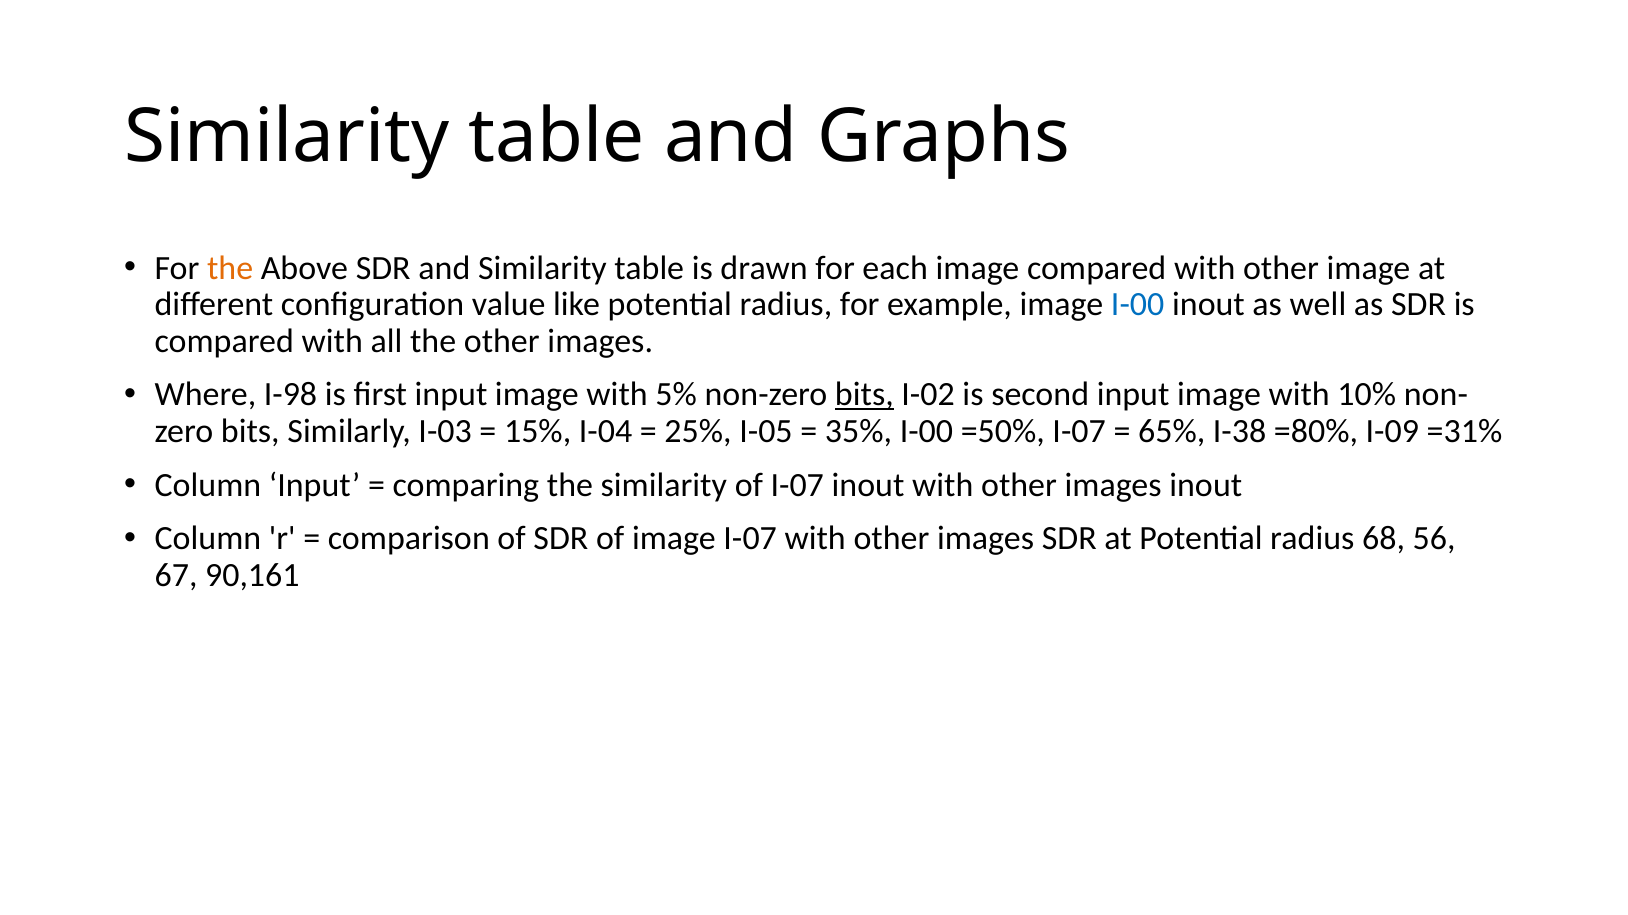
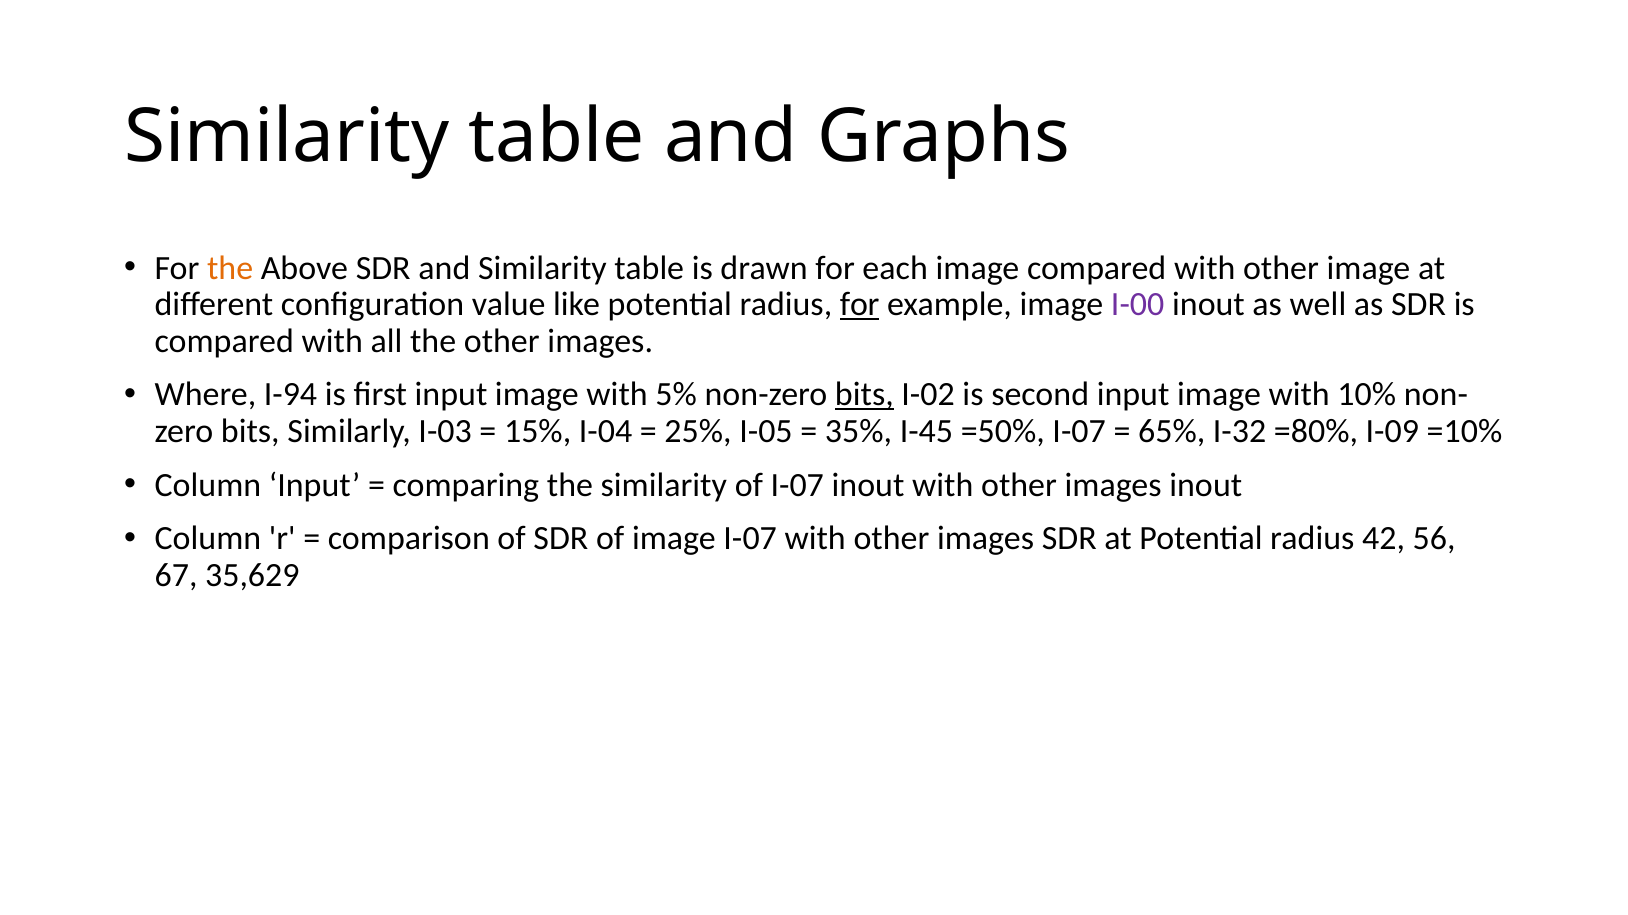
for underline: none -> present (860, 305)
I-00 colour: blue -> purple (1138, 305)
I-98: I-98 -> I-94 (290, 395)
35% I-00: I-00 -> I-45 (926, 432)
I-38: I-38 -> I-32 (1240, 432)
=31%: =31% -> =10% (1464, 432)
68: 68 -> 42 (1384, 539)
90,161: 90,161 -> 35,629 (252, 576)
